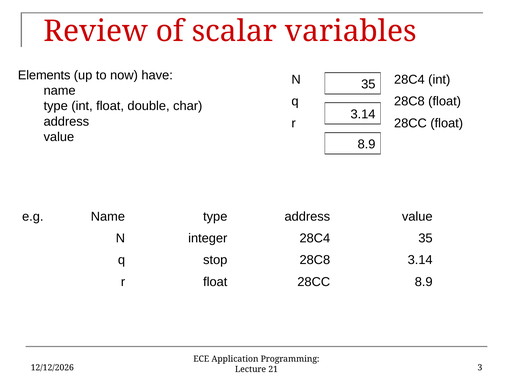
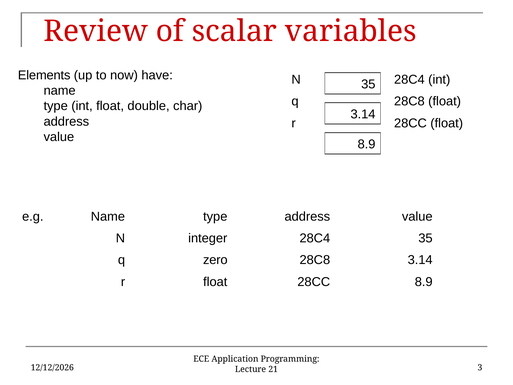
stop: stop -> zero (215, 260)
